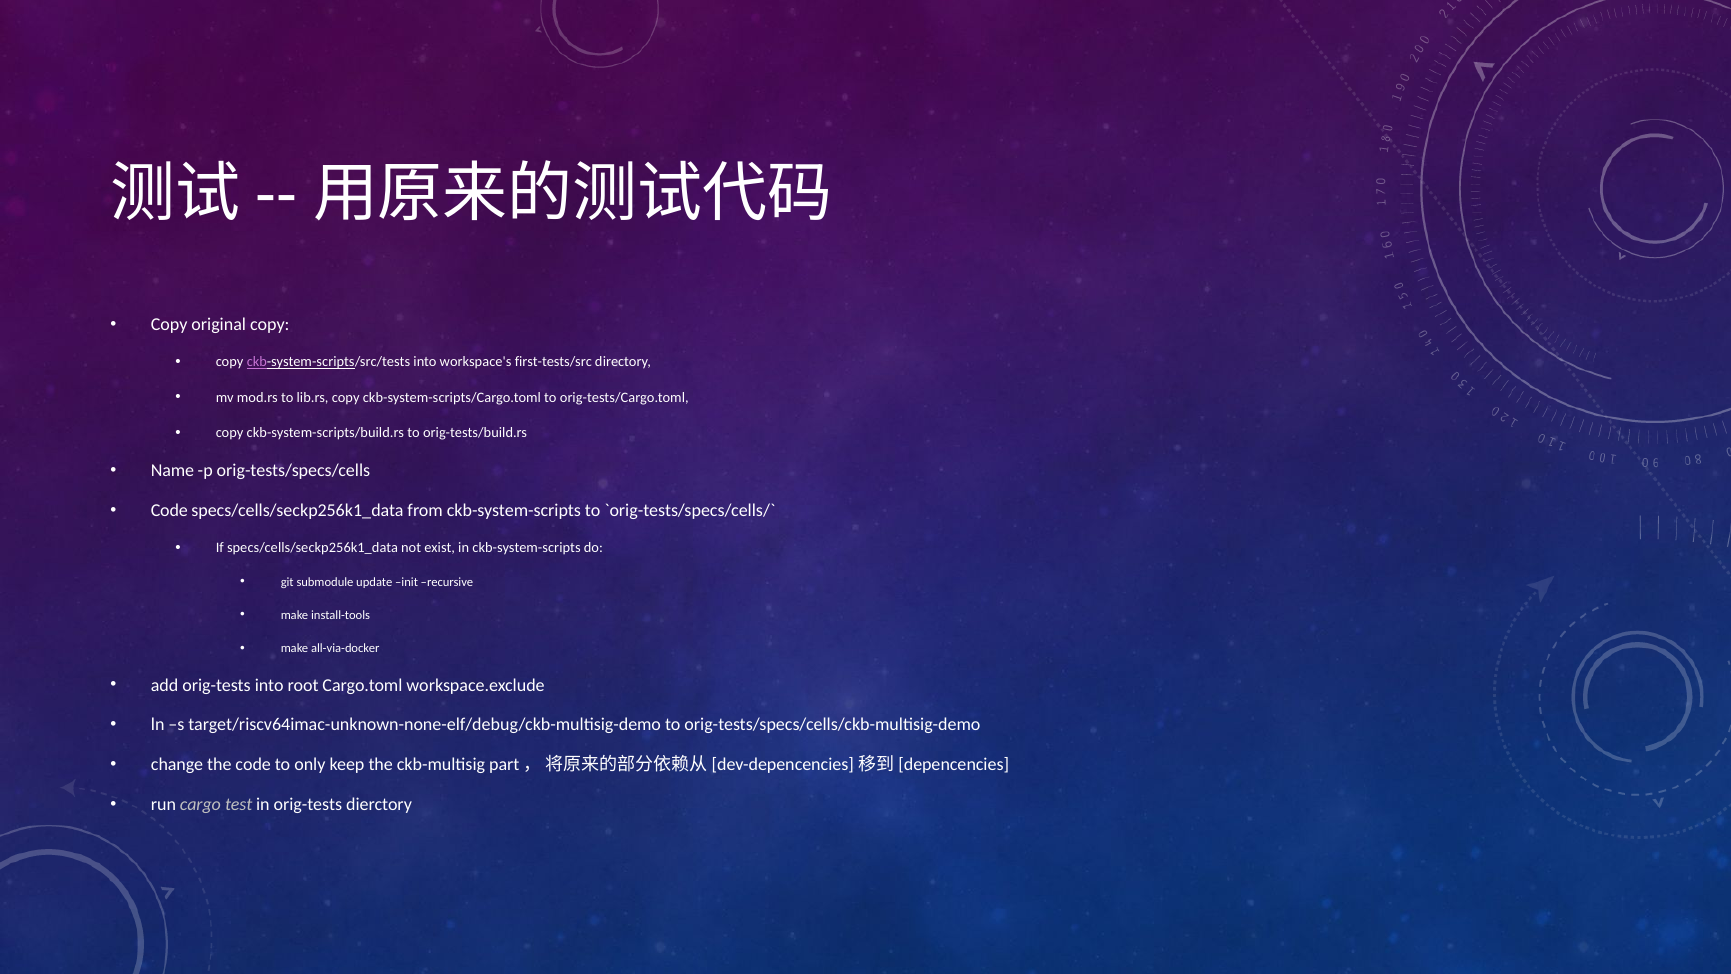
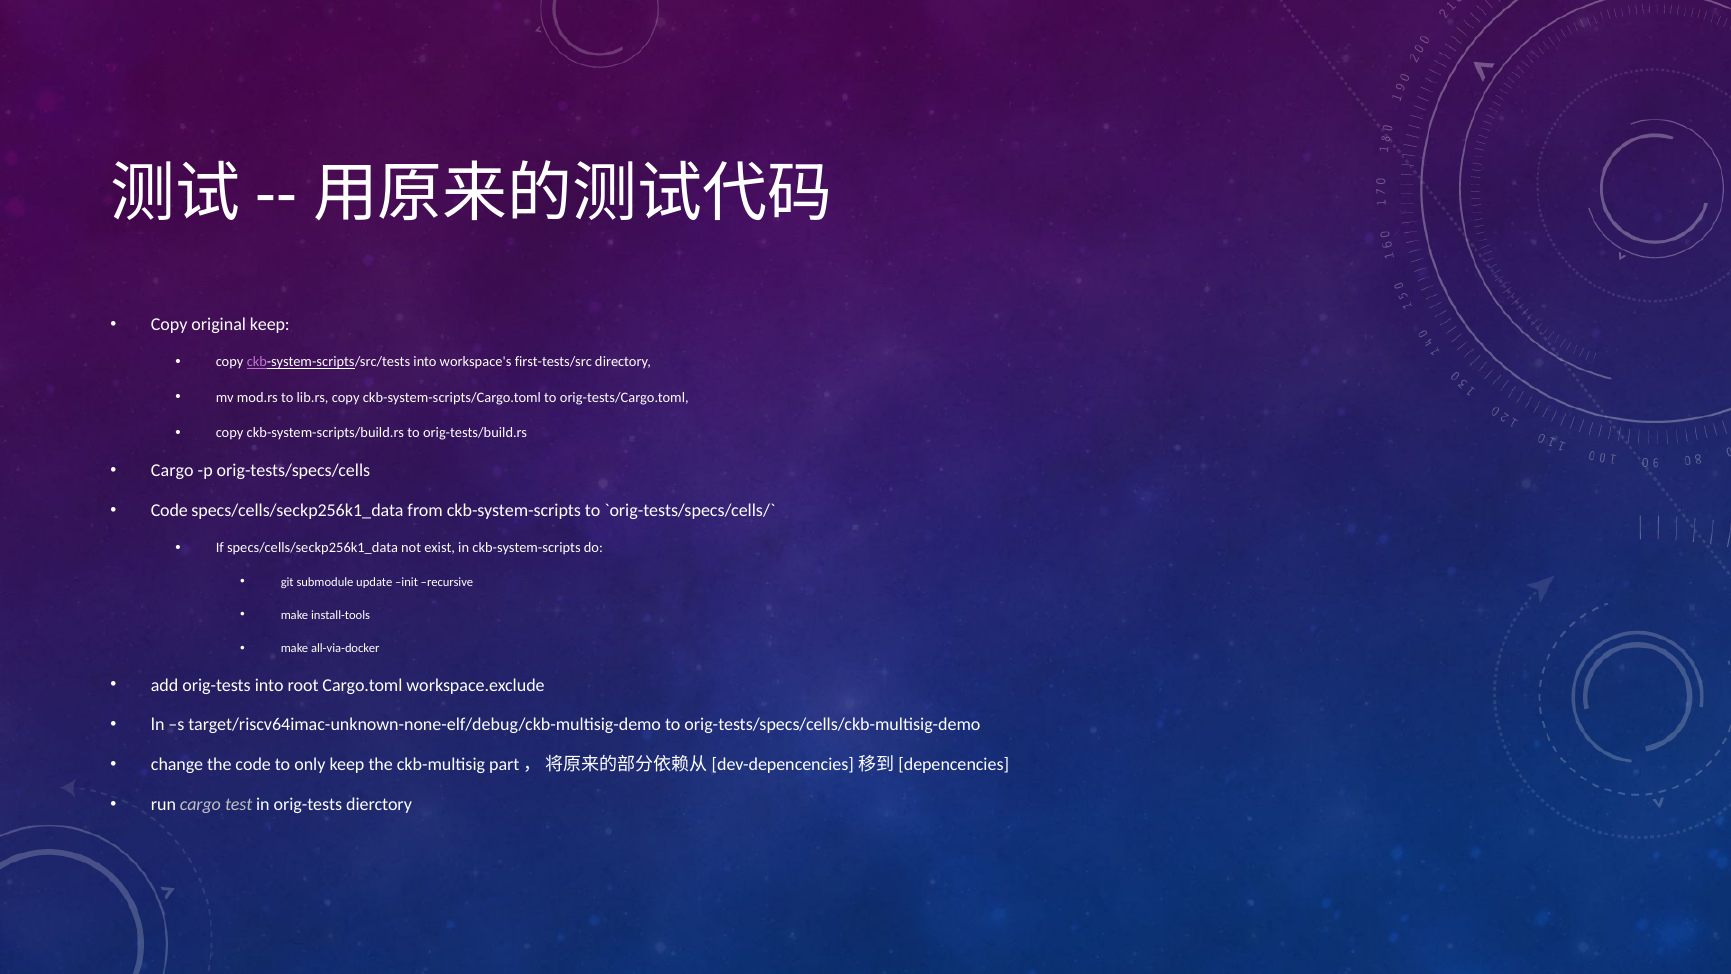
original copy: copy -> keep (270, 325)
Name: Name -> Cargo (172, 471)
